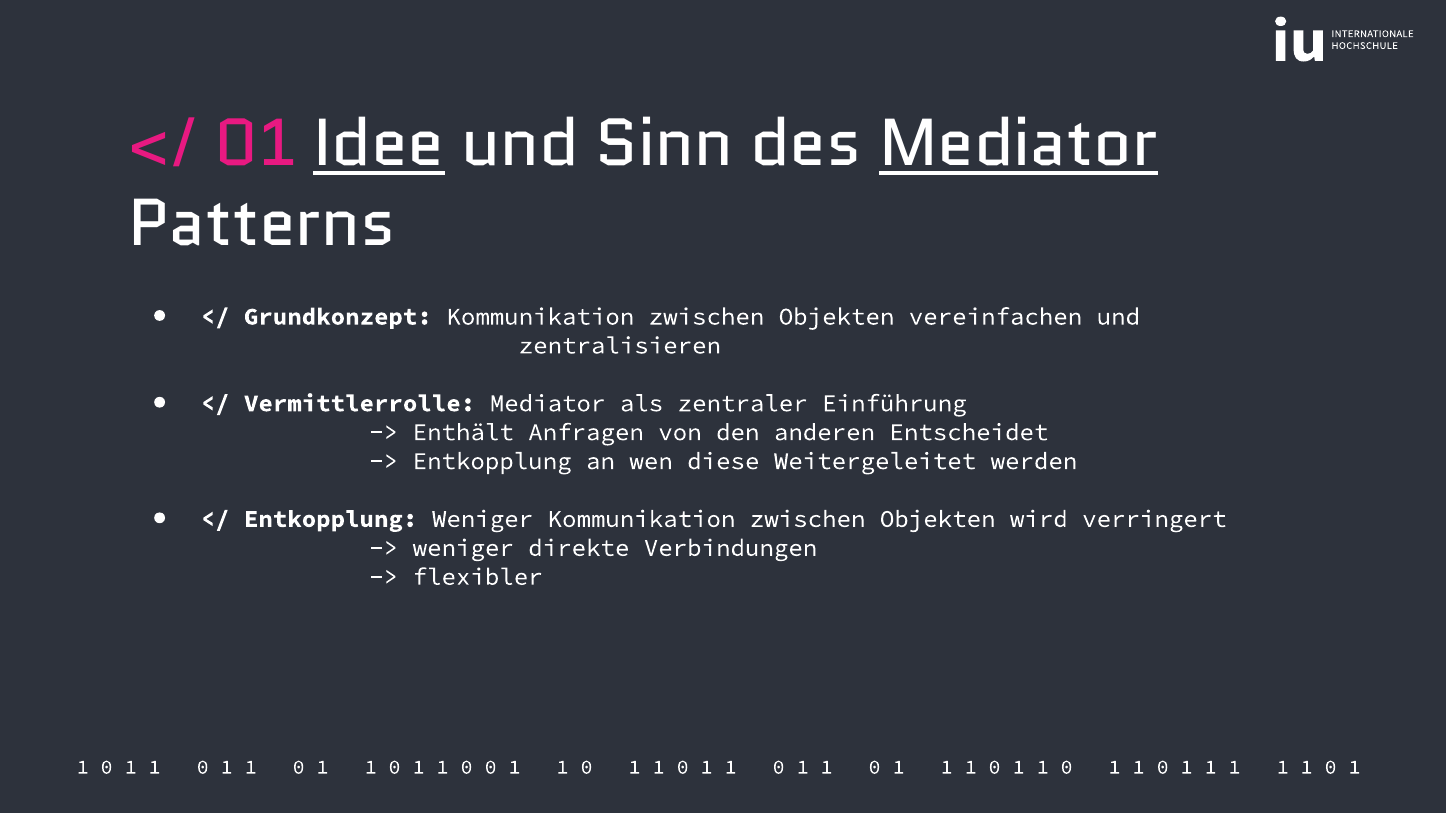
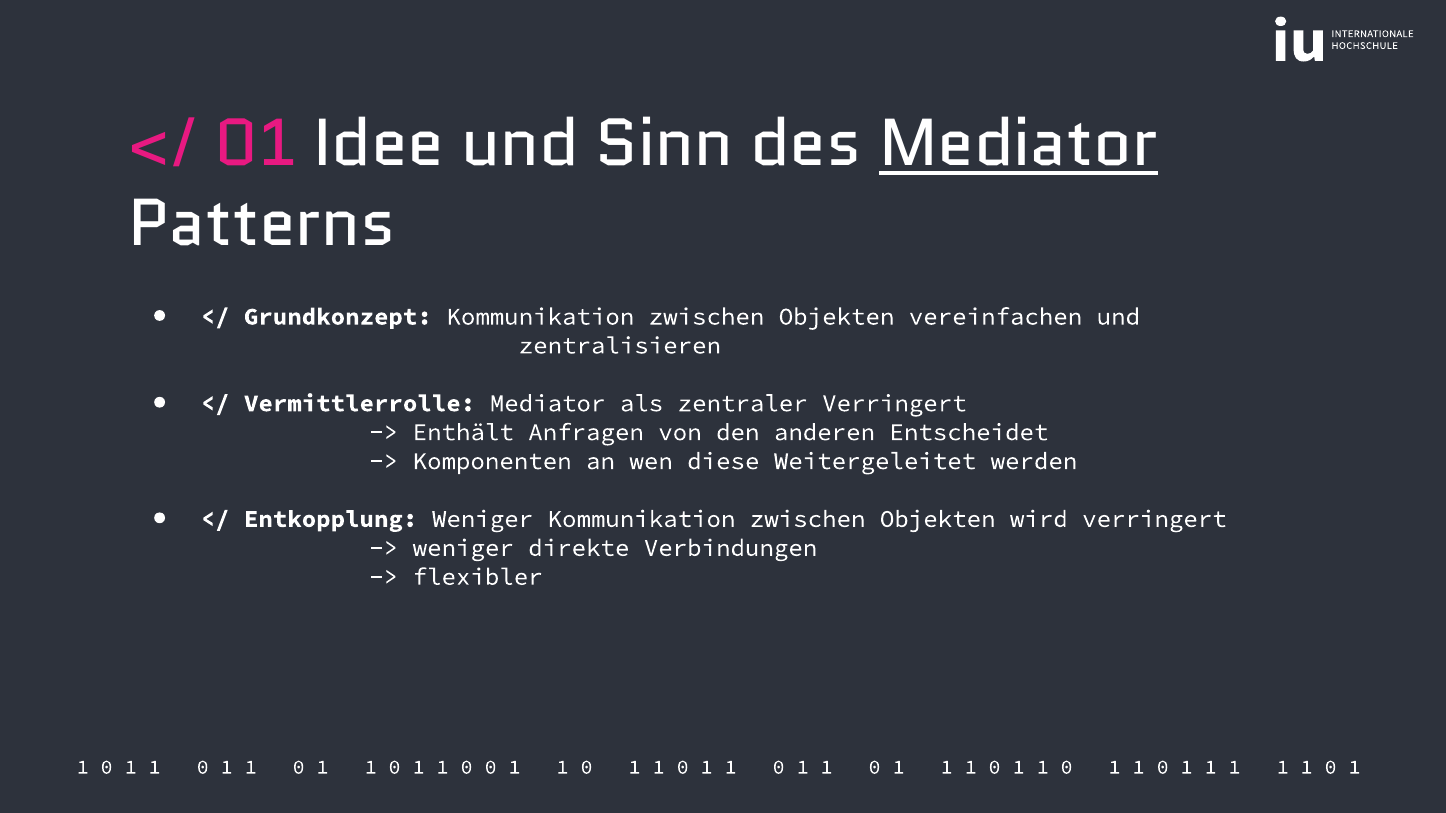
Idee underline: present -> none (379, 144)
zentraler Einführung: Einführung -> Verringert (894, 404)
Entkopplung: Entkopplung -> Komponenten (492, 461)
